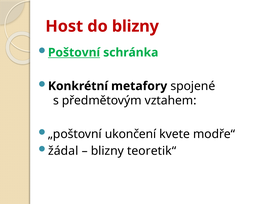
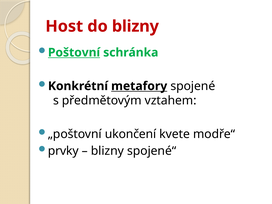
metafory underline: none -> present (139, 86)
žádal: žádal -> prvky (63, 151)
teoretik“: teoretik“ -> spojené“ (152, 151)
